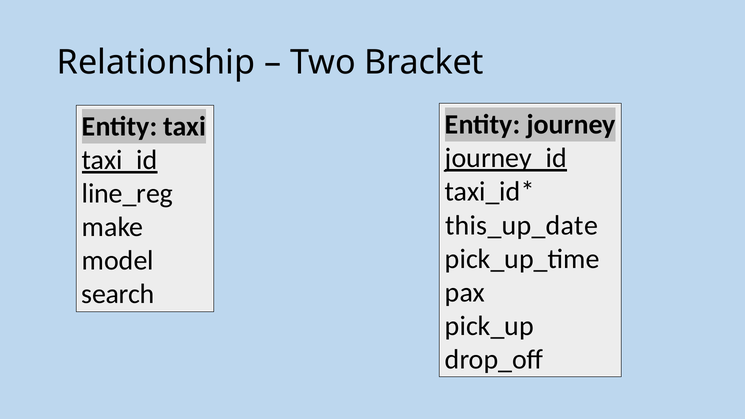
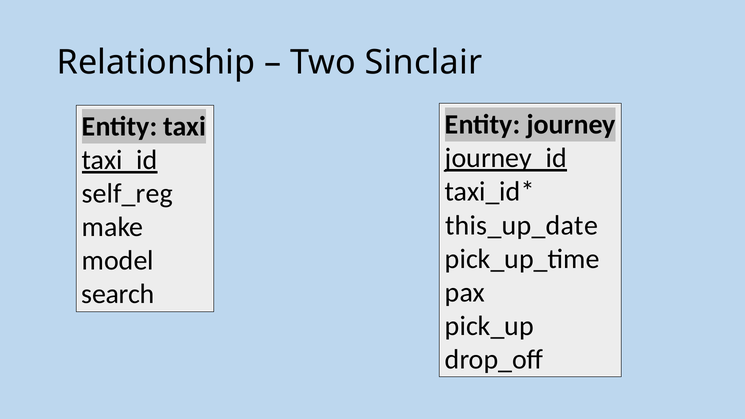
Bracket: Bracket -> Sinclair (424, 63)
line_reg: line_reg -> self_reg (127, 194)
